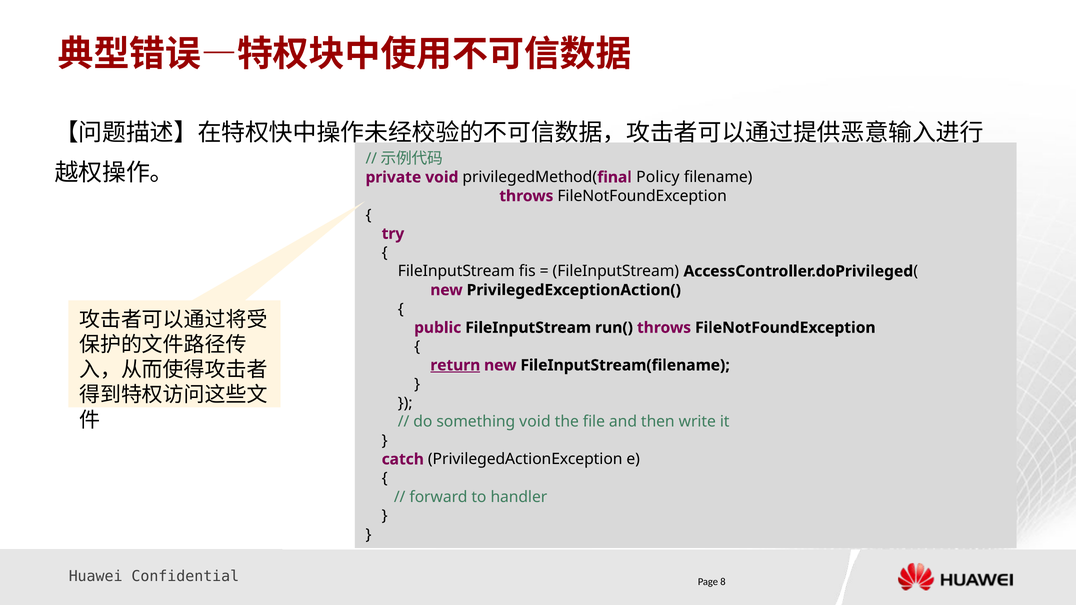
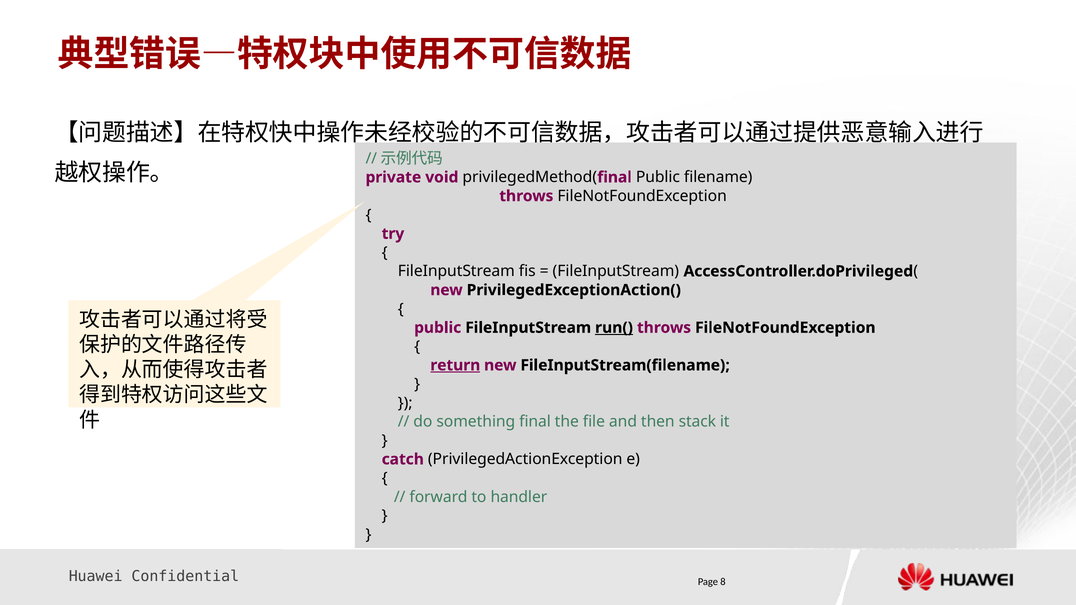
privilegedMethod(final Policy: Policy -> Public (658, 177)
run( underline: none -> present (614, 328)
something void: void -> final (535, 422)
write: write -> stack (697, 422)
